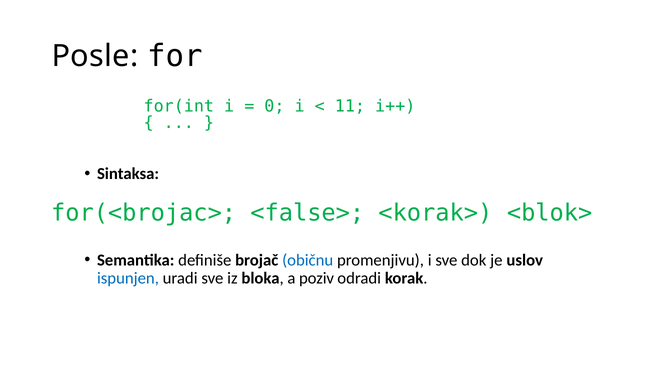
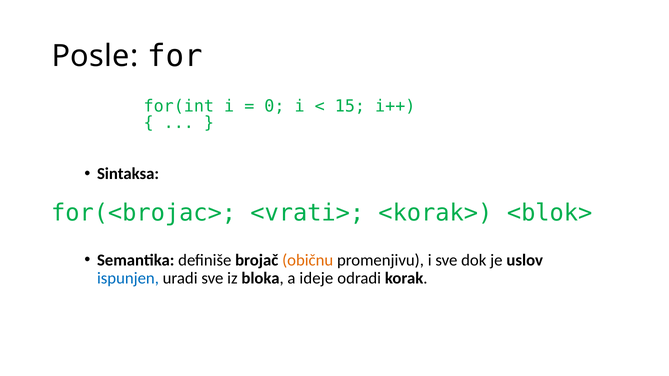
11: 11 -> 15 (350, 107)
<false>: <false> -> <vrati> (307, 213)
običnu colour: blue -> orange (308, 260)
poziv: poziv -> ideje (316, 278)
